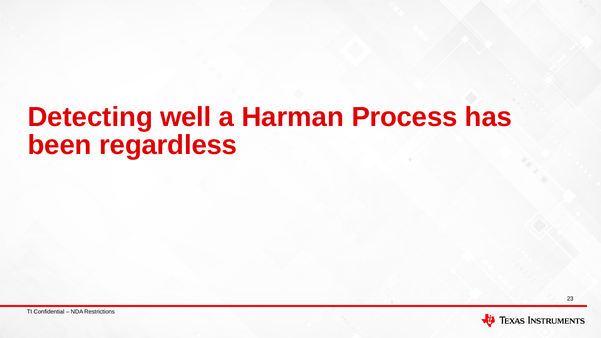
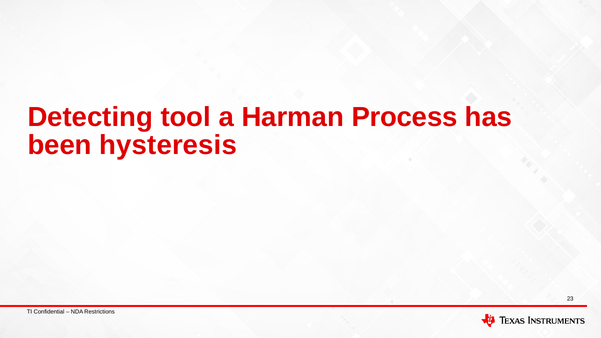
well: well -> tool (186, 117)
regardless: regardless -> hysteresis (168, 145)
